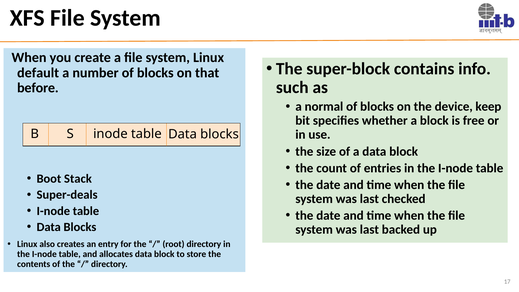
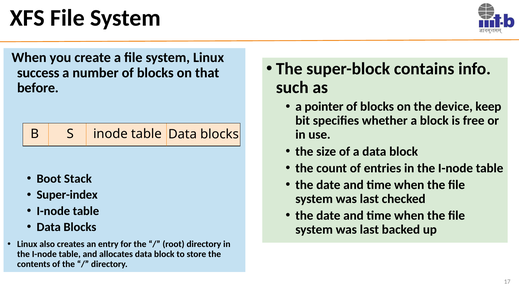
default: default -> success (38, 73)
normal: normal -> pointer (324, 107)
Super-deals: Super-deals -> Super-index (67, 195)
